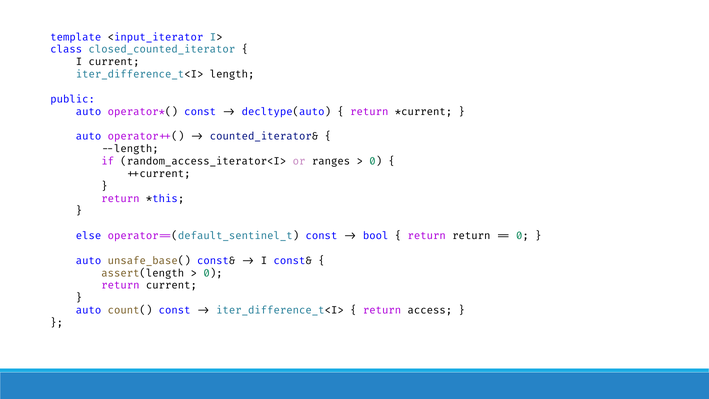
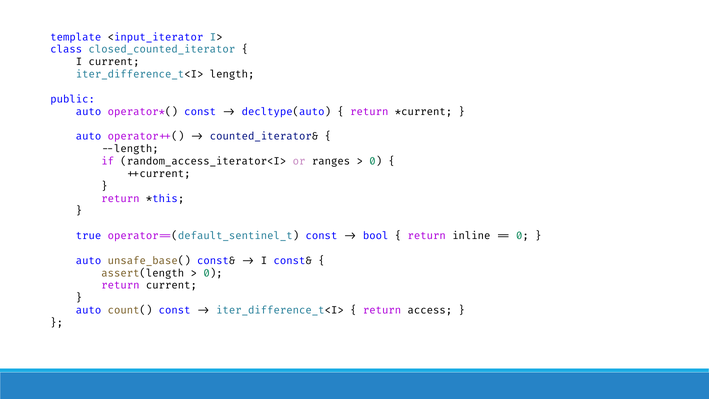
else: else -> true (89, 236)
return return: return -> inline (471, 236)
